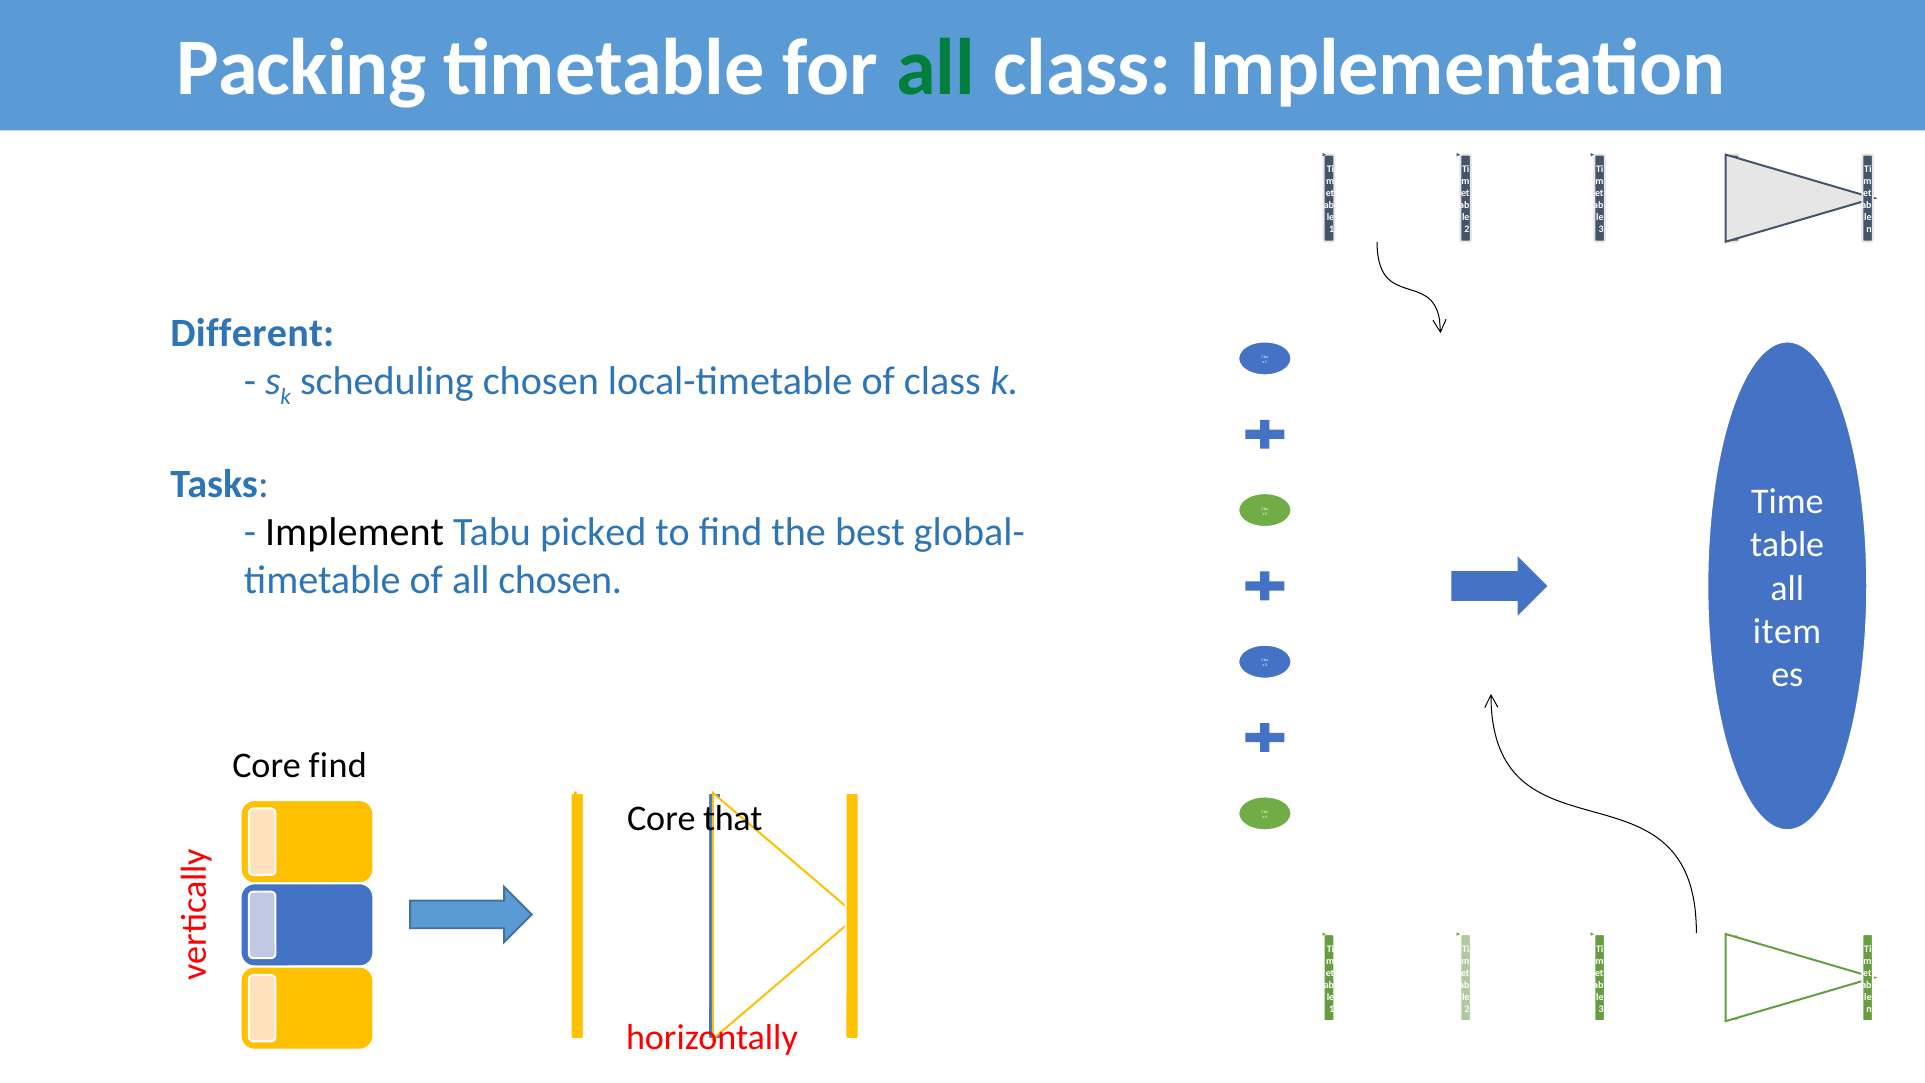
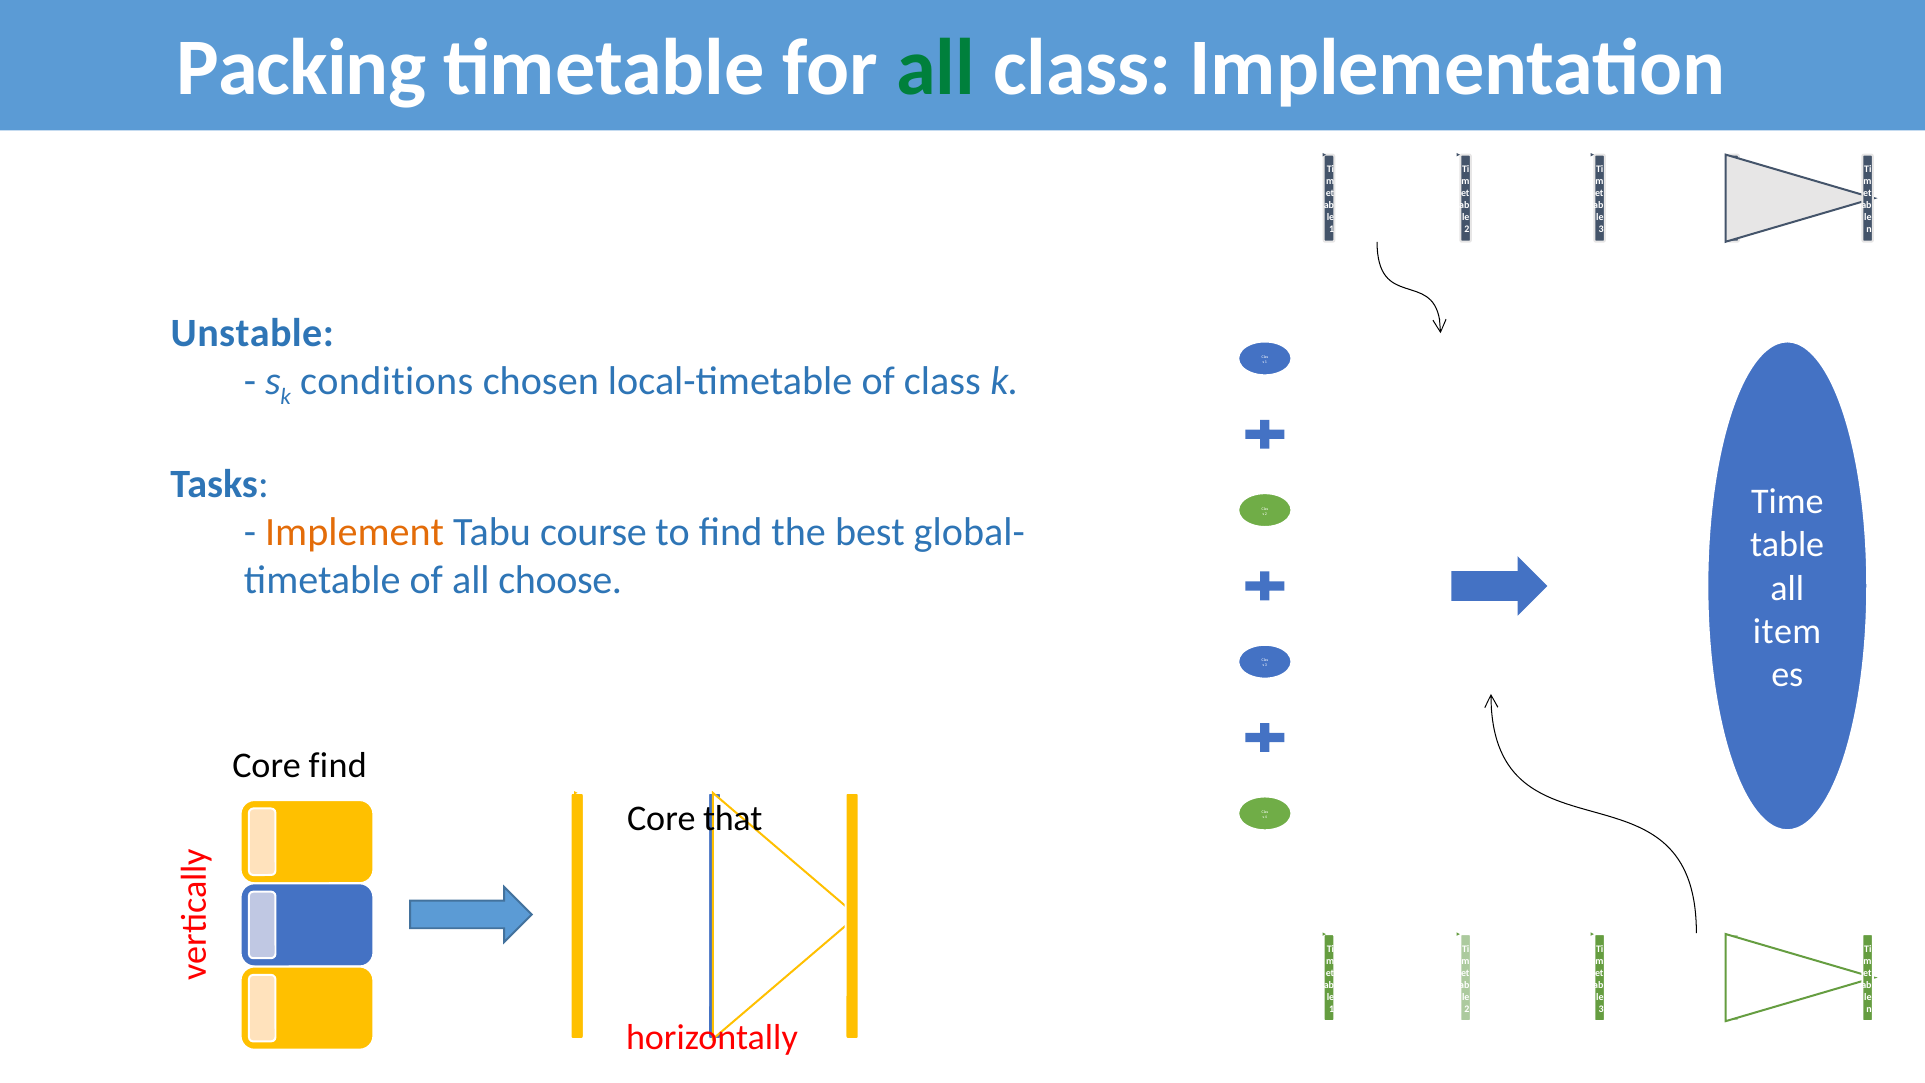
Different: Different -> Unstable (252, 333)
scheduling: scheduling -> conditions (387, 381)
Implement colour: black -> orange (355, 532)
picked: picked -> course (593, 532)
all chosen: chosen -> choose (560, 580)
